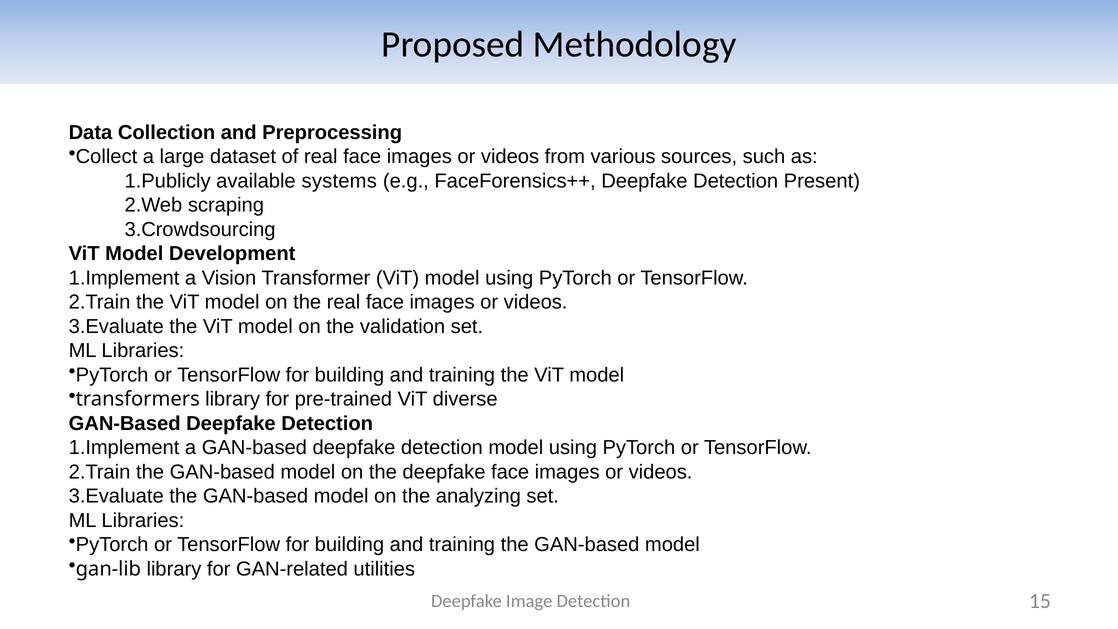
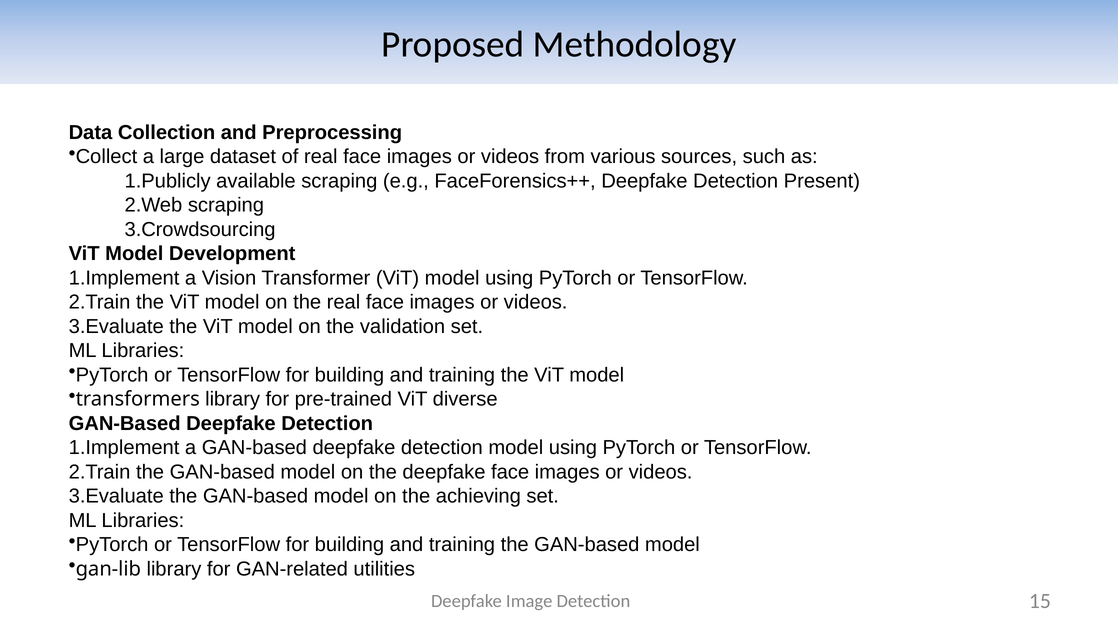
available systems: systems -> scraping (339, 181)
analyzing: analyzing -> achieving (478, 496)
